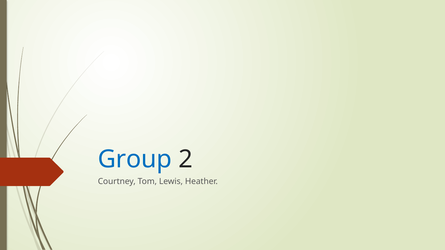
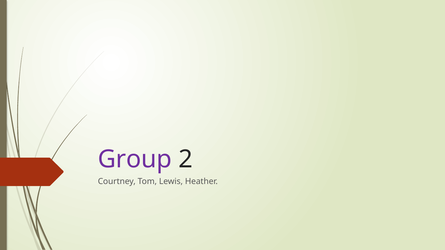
Group colour: blue -> purple (135, 159)
